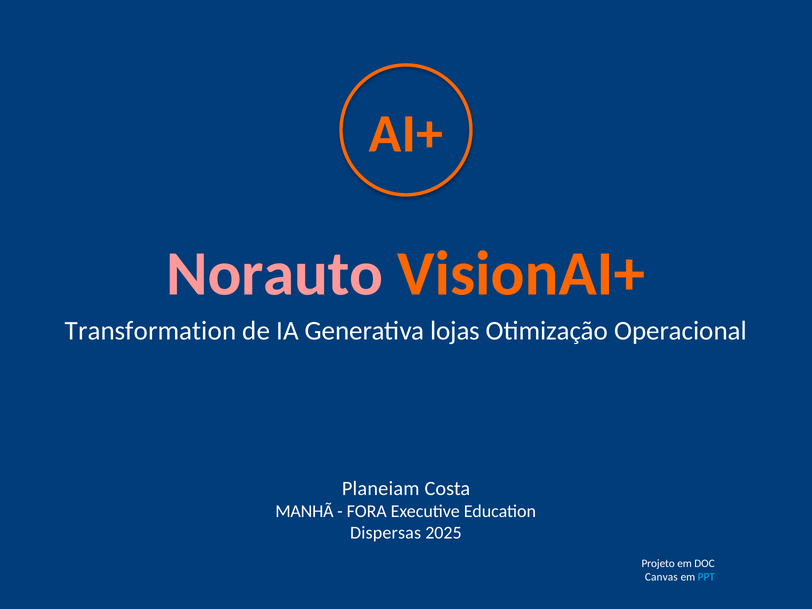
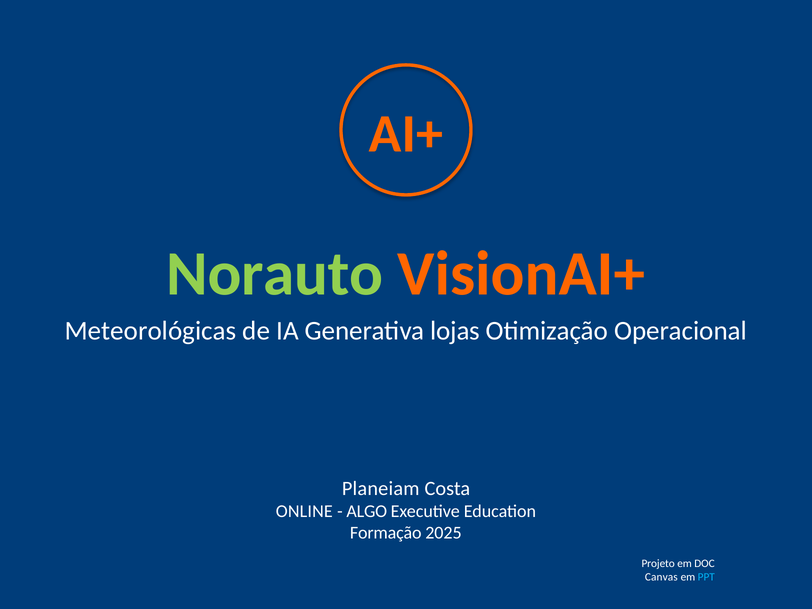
Norauto colour: pink -> light green (275, 274)
Transformation: Transformation -> Meteorológicas (151, 331)
MANHÃ: MANHÃ -> ONLINE (304, 511)
FORA: FORA -> ALGO (367, 511)
Dispersas: Dispersas -> Formação (386, 533)
